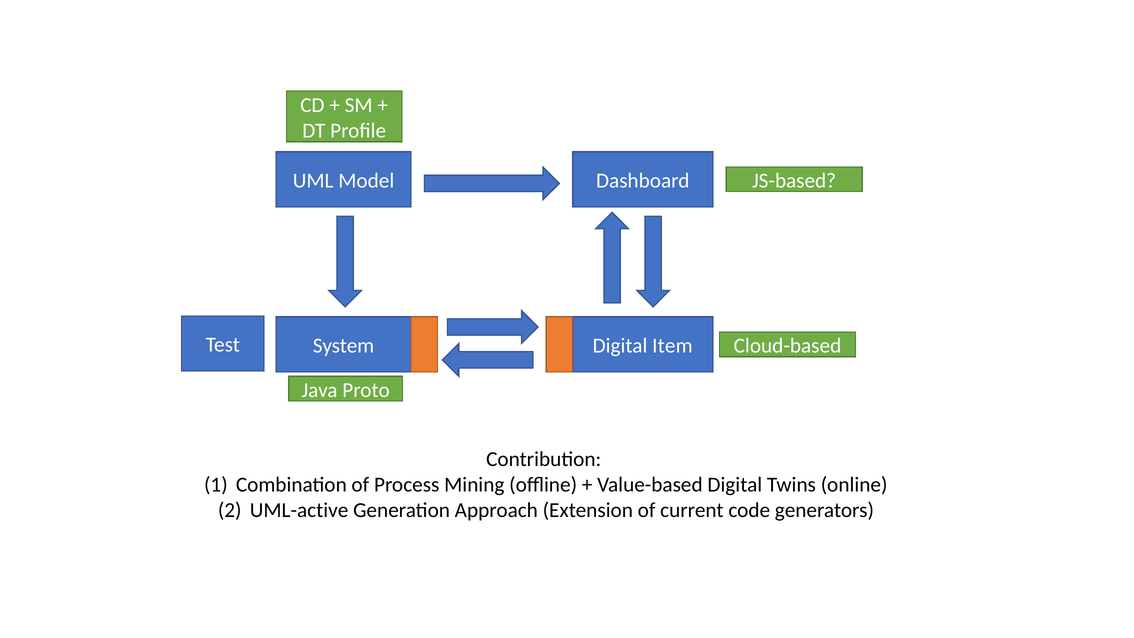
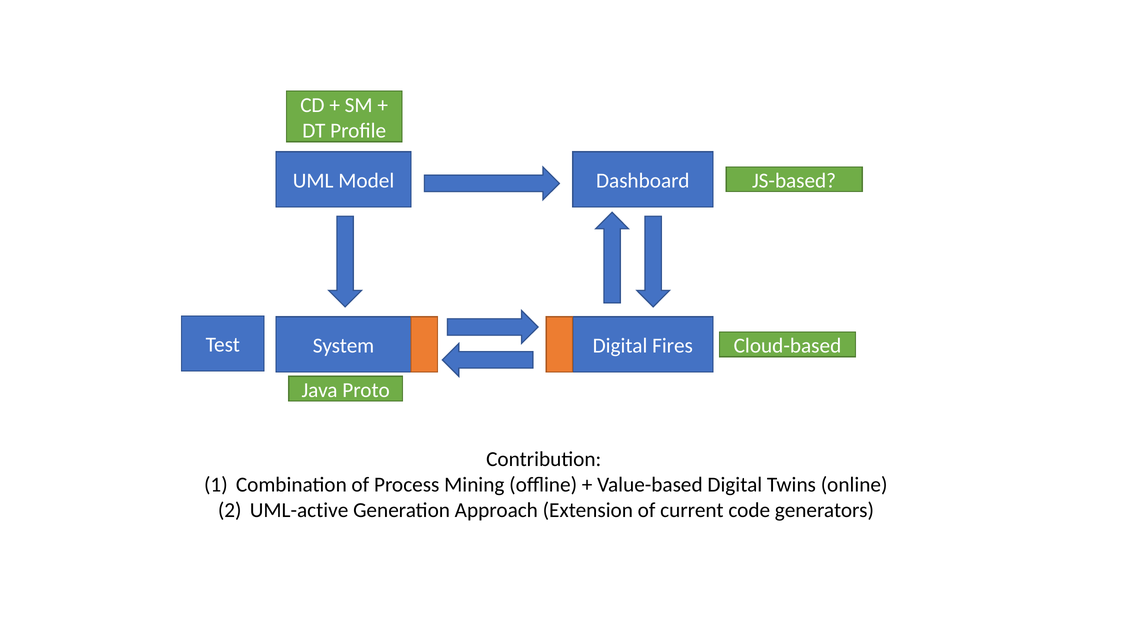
Item: Item -> Fires (673, 346)
